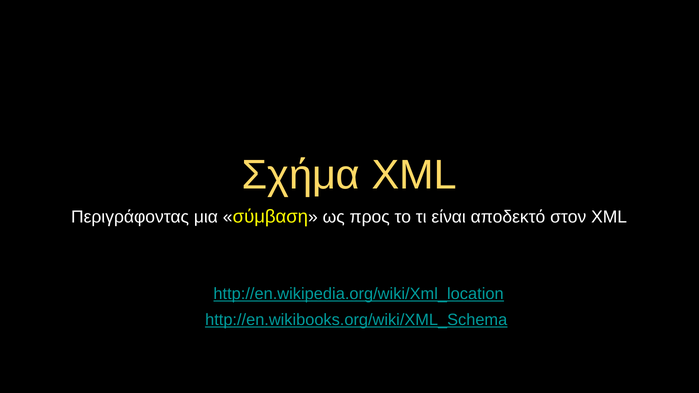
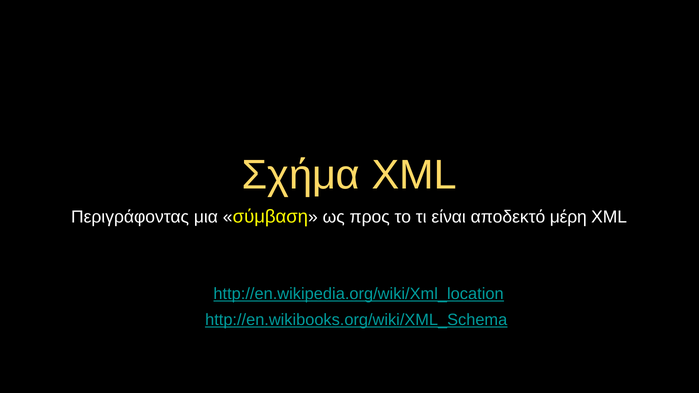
στον: στον -> μέρη (568, 217)
